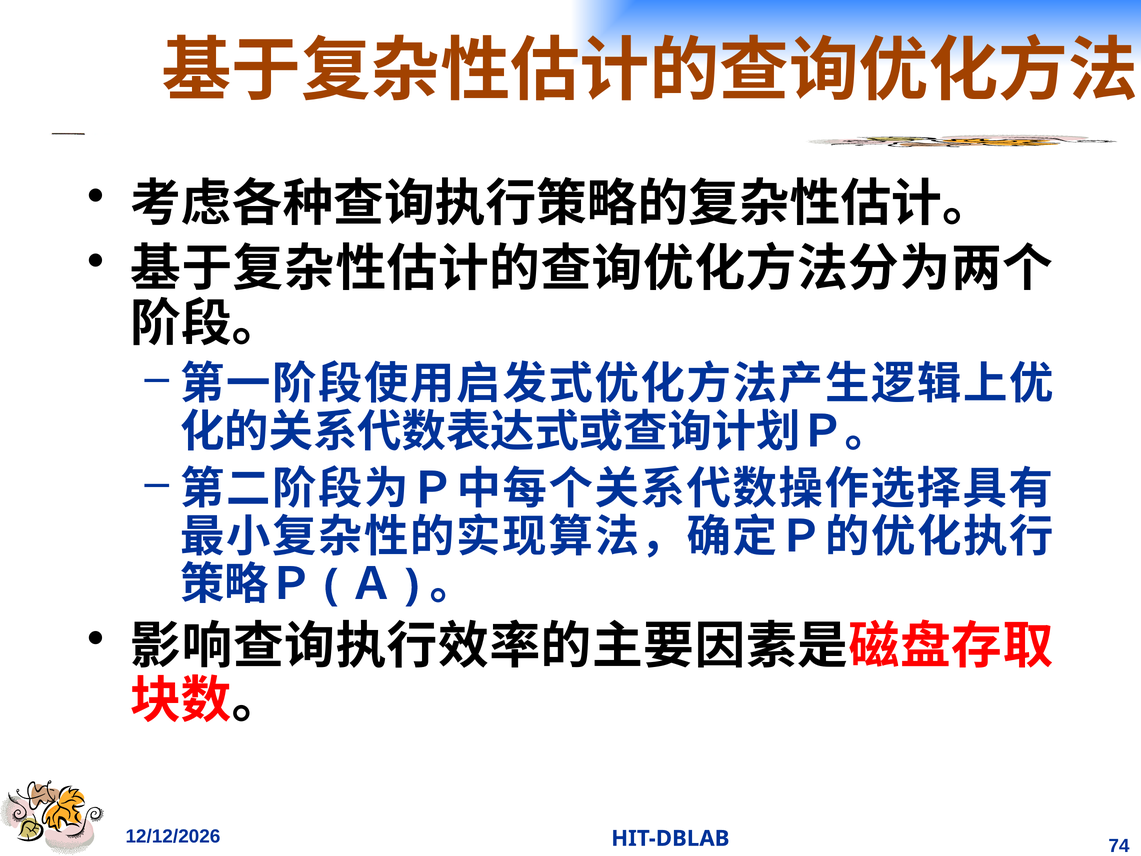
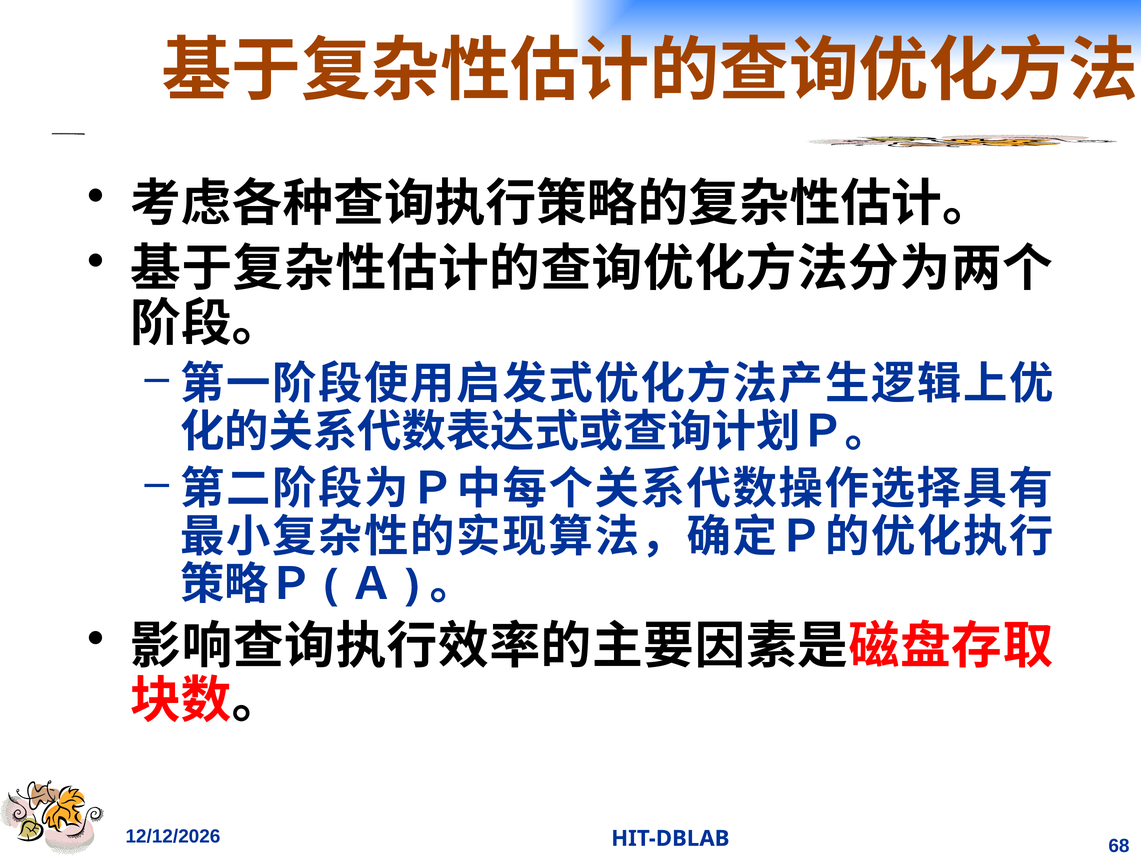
74: 74 -> 68 (1119, 846)
